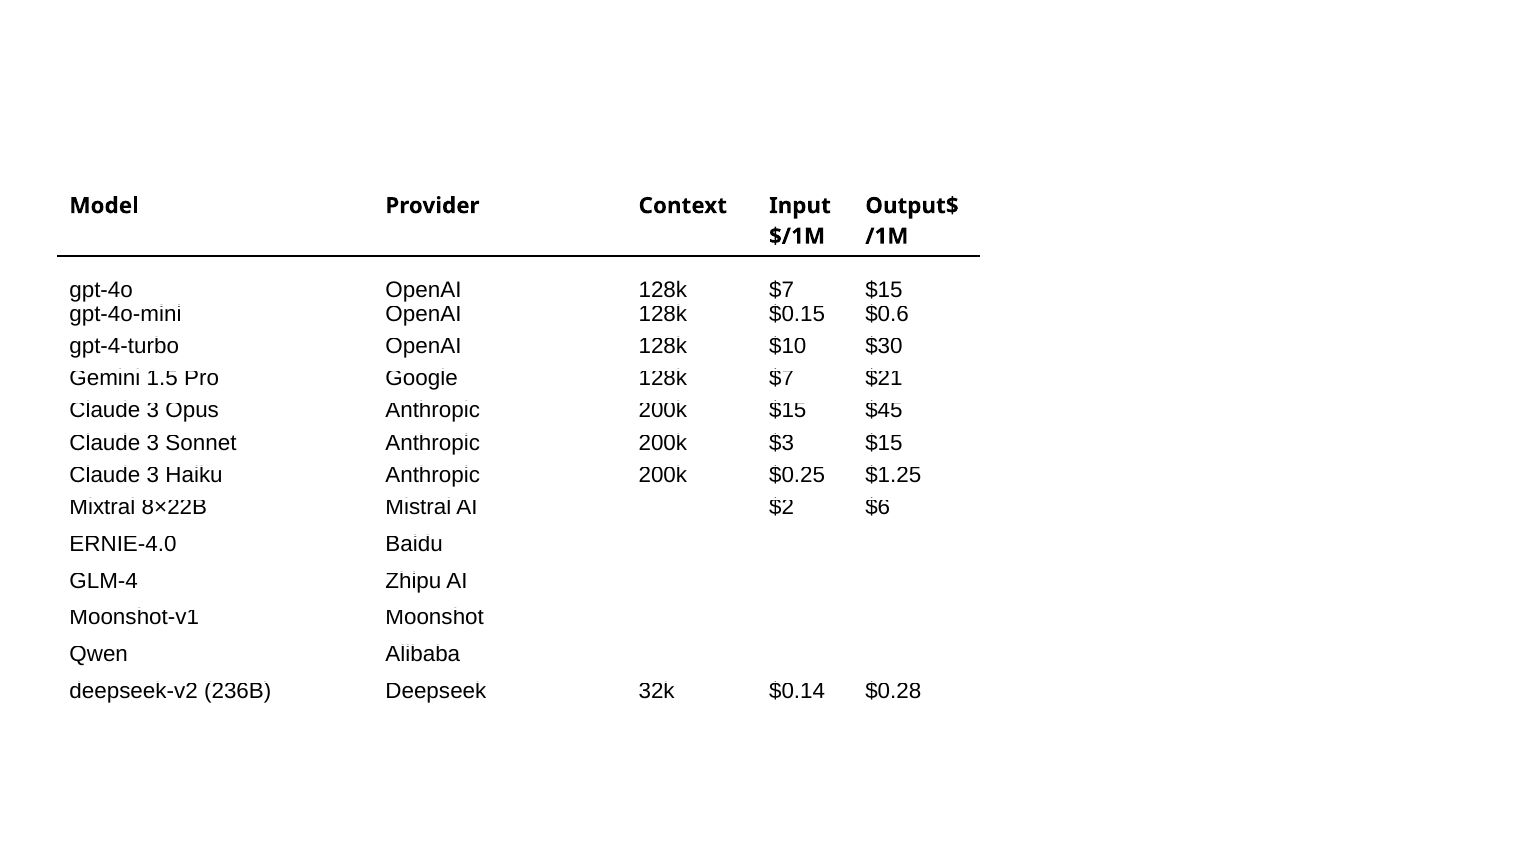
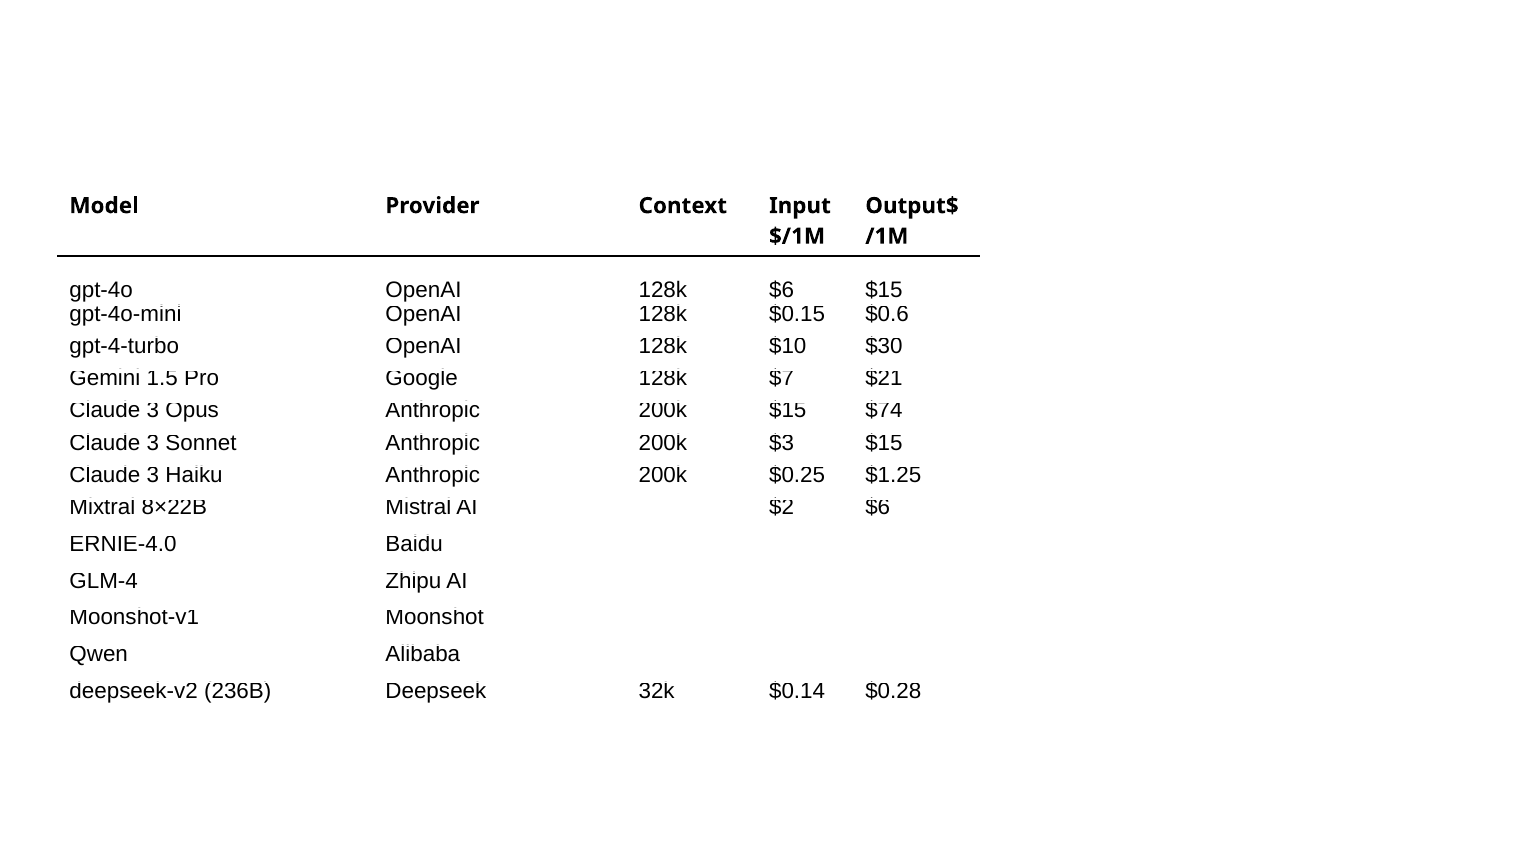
OpenAI 128k $7: $7 -> $6 (782, 290)
$45: $45 -> $74 (884, 411)
